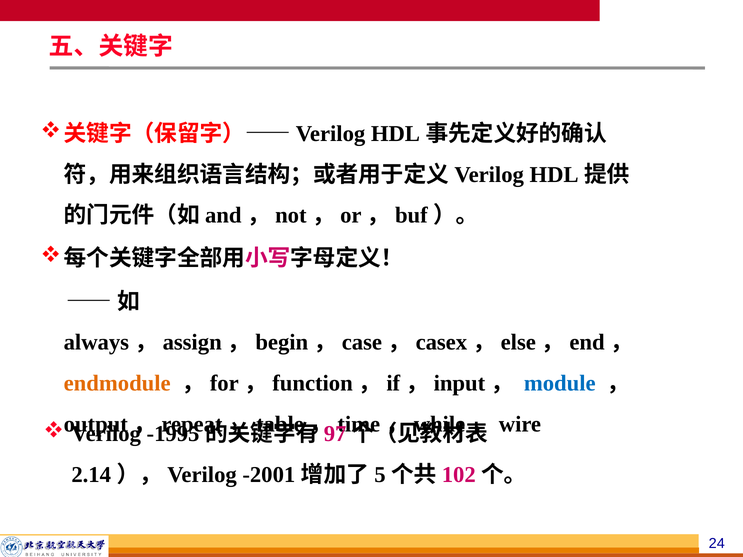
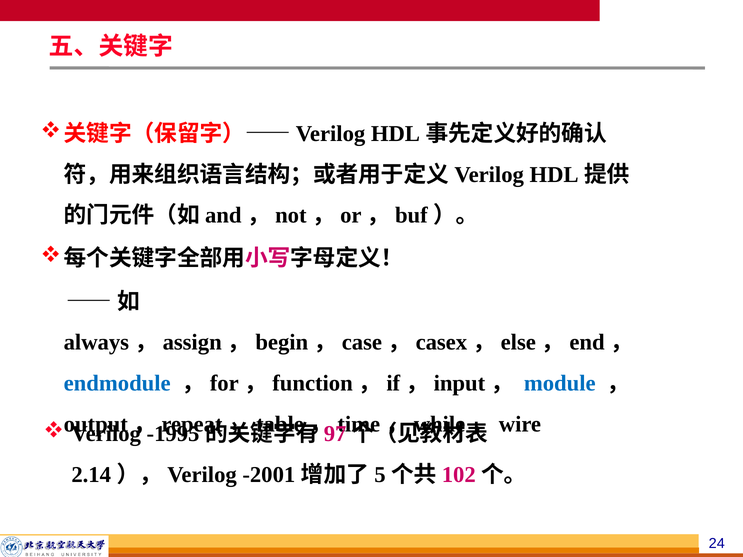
endmodule colour: orange -> blue (117, 383)
